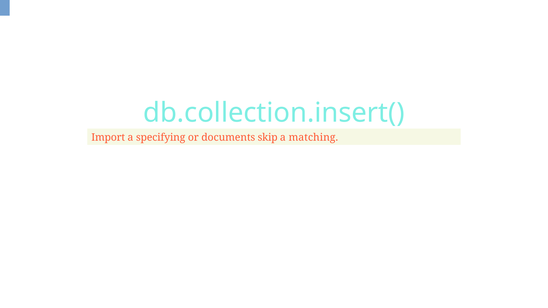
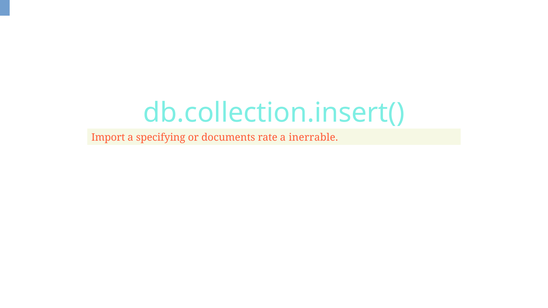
skip: skip -> rate (268, 138)
matching: matching -> inerrable (313, 138)
